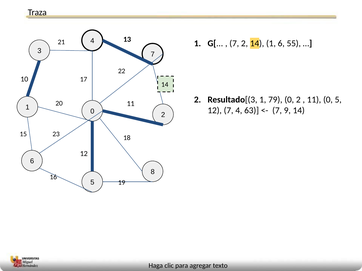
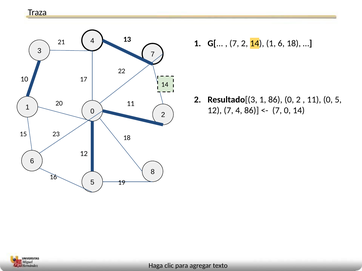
6 55: 55 -> 18 (294, 43)
1 79: 79 -> 86 (275, 100)
4 63: 63 -> 86 (252, 111)
7 9: 9 -> 0 (287, 111)
